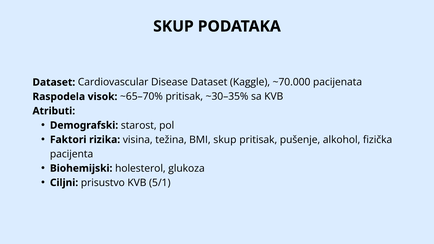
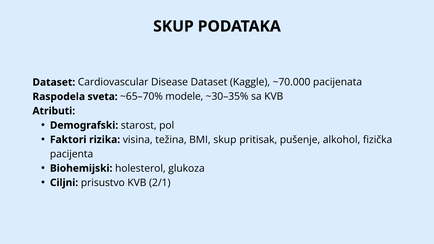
visok: visok -> sveta (103, 97)
~65–70% pritisak: pritisak -> modele (184, 97)
5/1: 5/1 -> 2/1 (160, 183)
